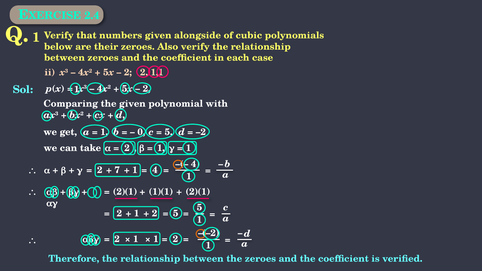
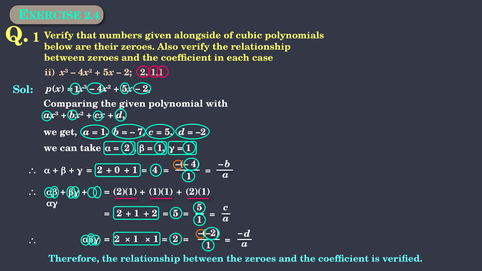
0: 0 -> 7 (141, 132)
7: 7 -> 0 (117, 170)
